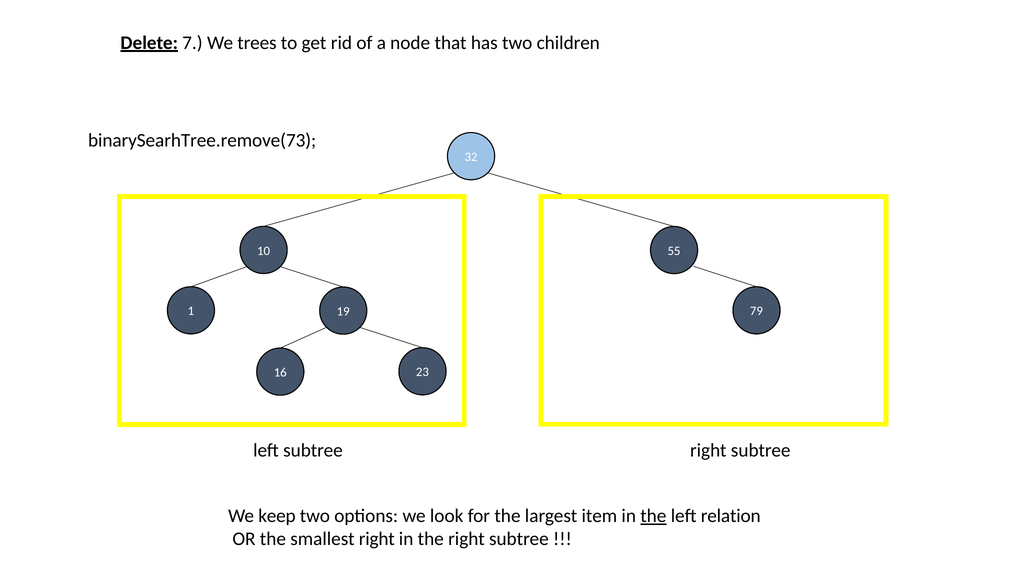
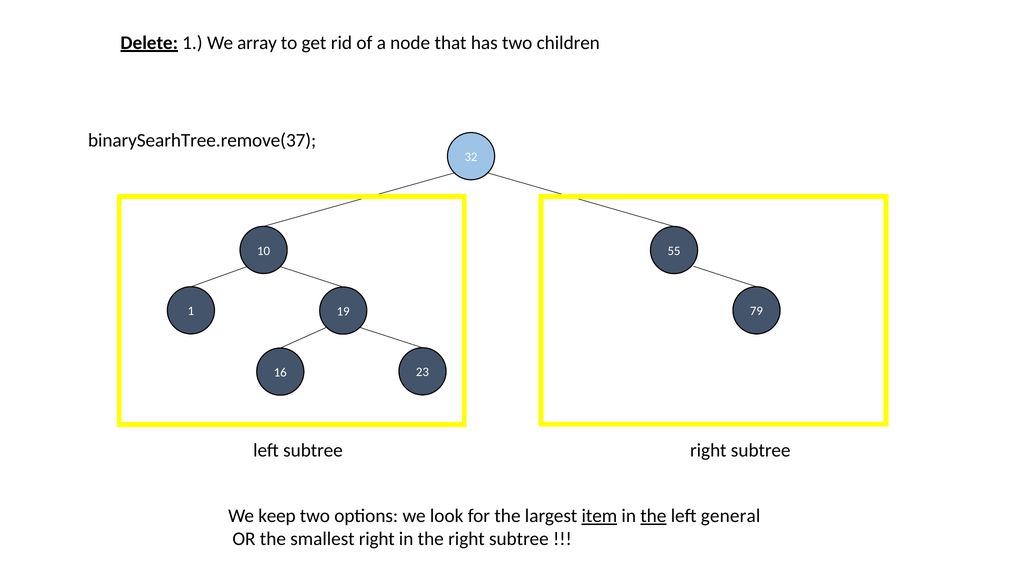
Delete 7: 7 -> 1 (192, 43)
trees: trees -> array (257, 43)
binarySearhTree.remove(73: binarySearhTree.remove(73 -> binarySearhTree.remove(37 (202, 140)
item underline: none -> present (599, 516)
relation: relation -> general (731, 516)
